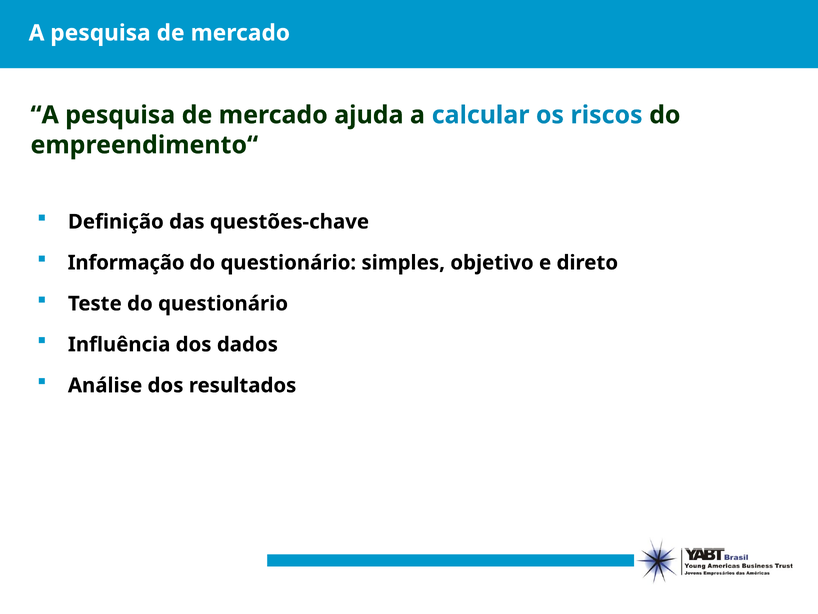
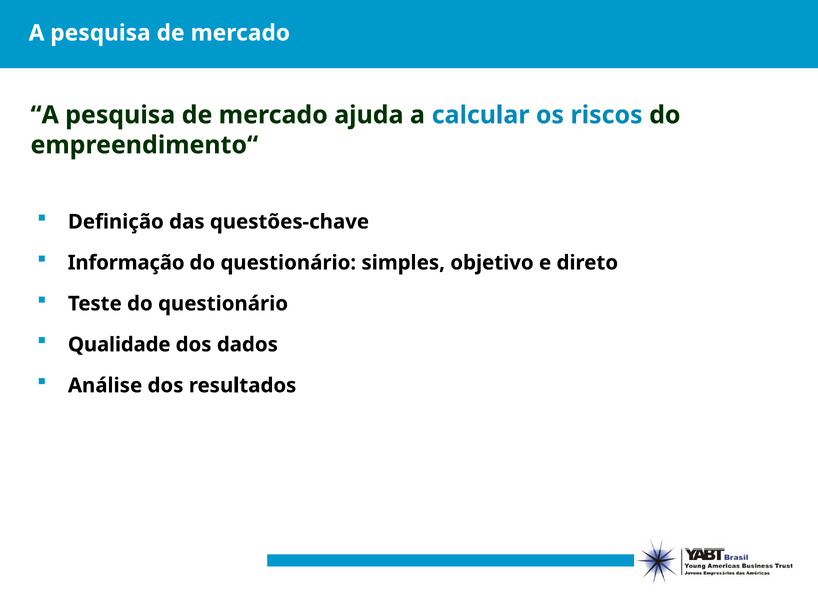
Influência: Influência -> Qualidade (119, 344)
